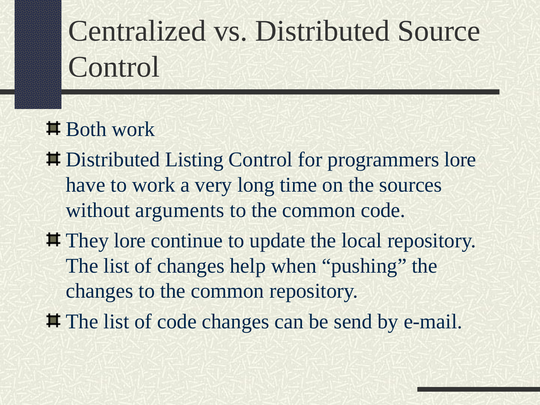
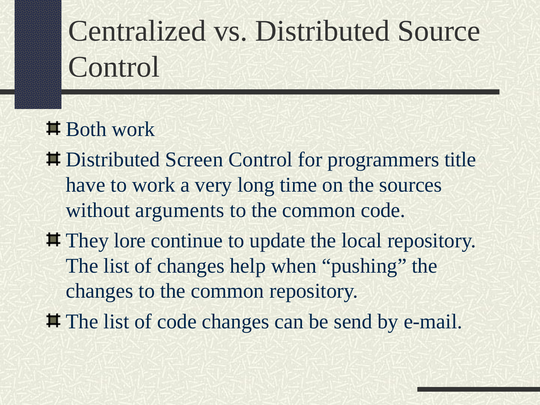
Listing: Listing -> Screen (194, 160)
programmers lore: lore -> title (460, 160)
